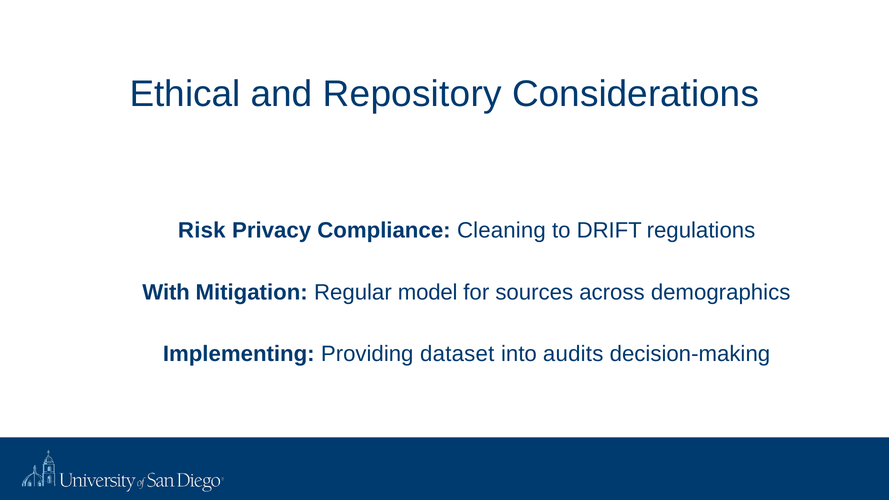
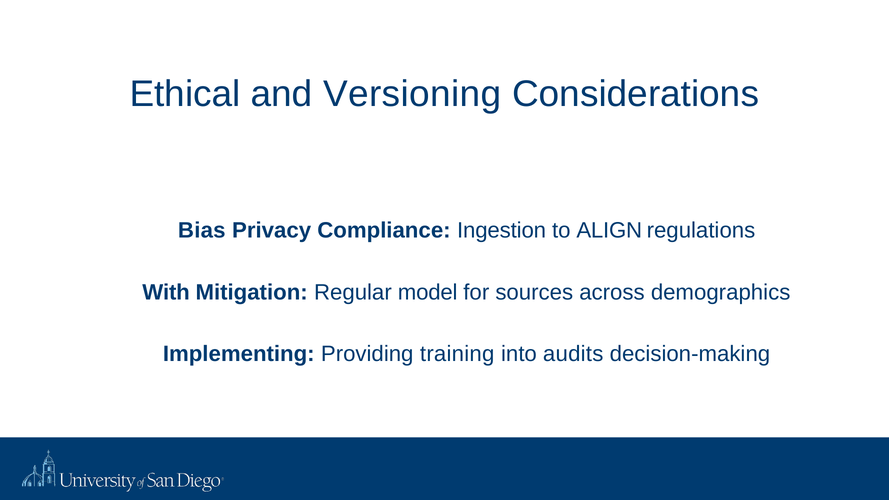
Repository: Repository -> Versioning (412, 94)
Risk: Risk -> Bias (202, 230)
Cleaning: Cleaning -> Ingestion (502, 230)
DRIFT: DRIFT -> ALIGN (609, 230)
dataset: dataset -> training (457, 354)
